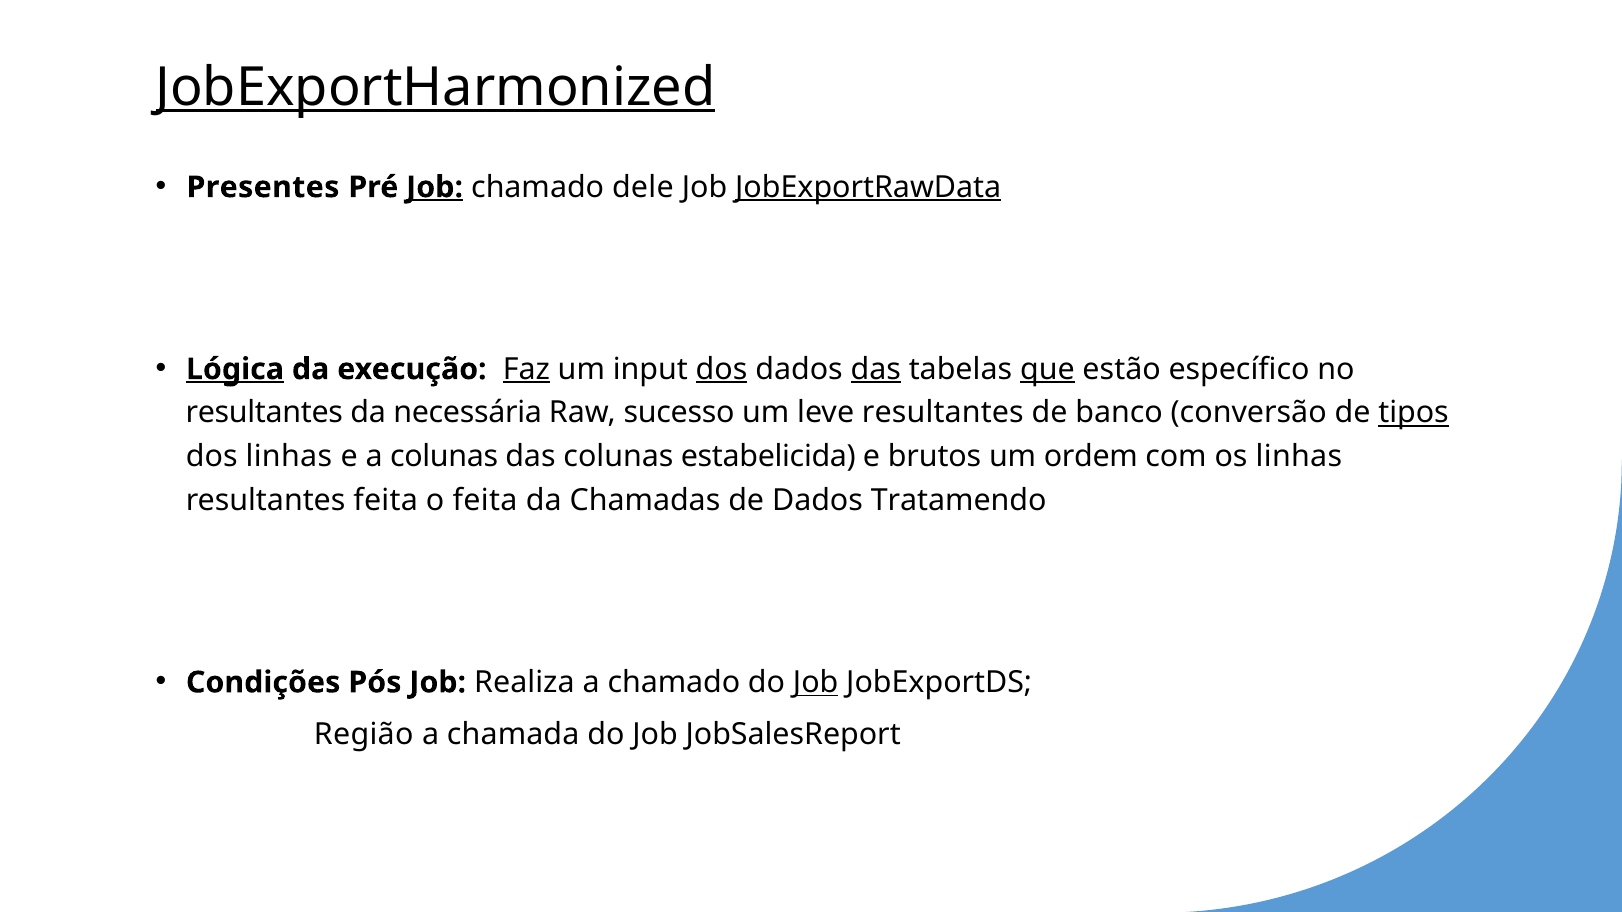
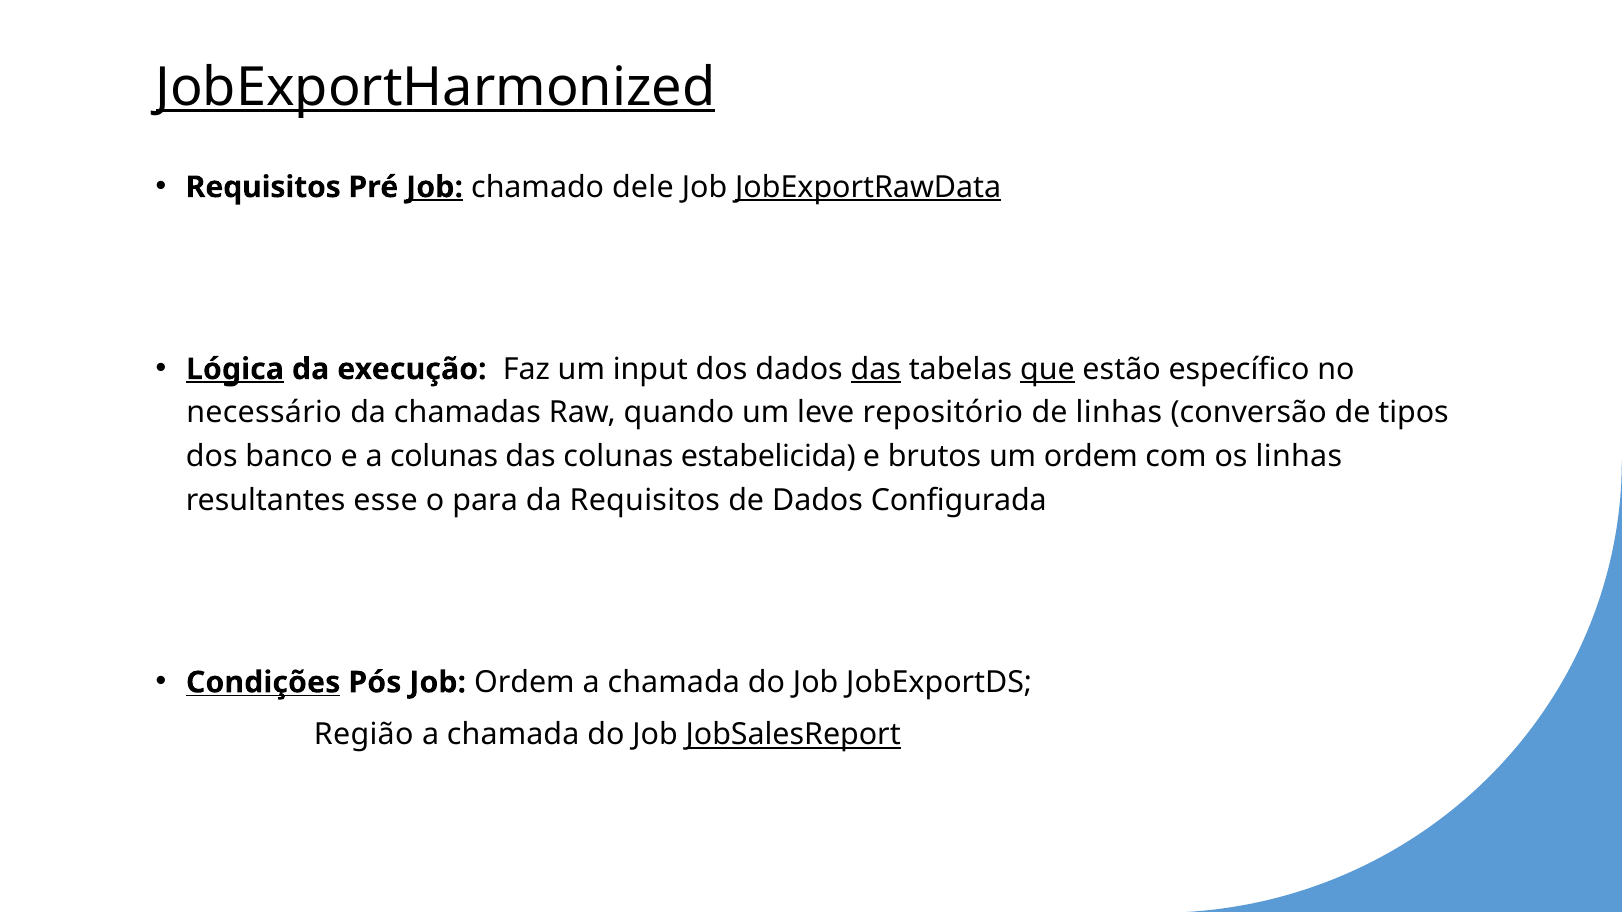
Presentes: Presentes -> Requisitos (263, 187)
Faz underline: present -> none (526, 369)
dos underline: present -> none (722, 369)
resultantes: resultantes -> necessário (264, 413)
necessária: necessária -> chamadas (467, 413)
sucesso: sucesso -> quando (679, 413)
leve resultantes: resultantes -> repositório (943, 413)
de banco: banco -> linhas (1119, 413)
tipos underline: present -> none (1414, 413)
dos linhas: linhas -> banco (289, 457)
resultantes feita: feita -> esse (386, 501)
o feita: feita -> para (485, 501)
da Chamadas: Chamadas -> Requisitos (645, 501)
Tratamendo: Tratamendo -> Configurada (959, 501)
Condições underline: none -> present (263, 683)
Job Realiza: Realiza -> Ordem (524, 683)
chamado: chamado -> chamada (674, 683)
Job underline: present -> none (816, 683)
JobSalesReport underline: none -> present (793, 735)
